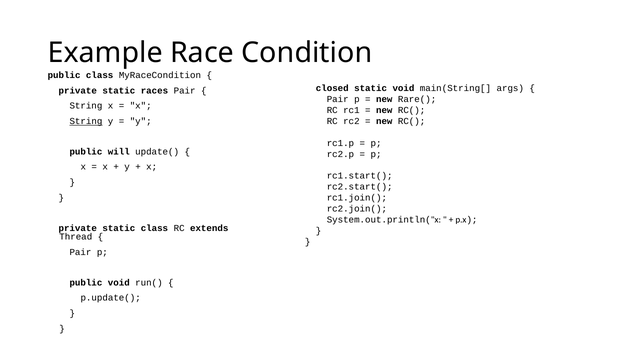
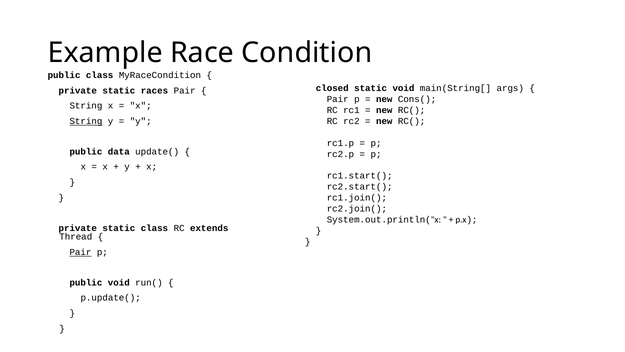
Rare(: Rare( -> Cons( (417, 99)
will: will -> data (119, 151)
Pair underline: none -> present (80, 252)
